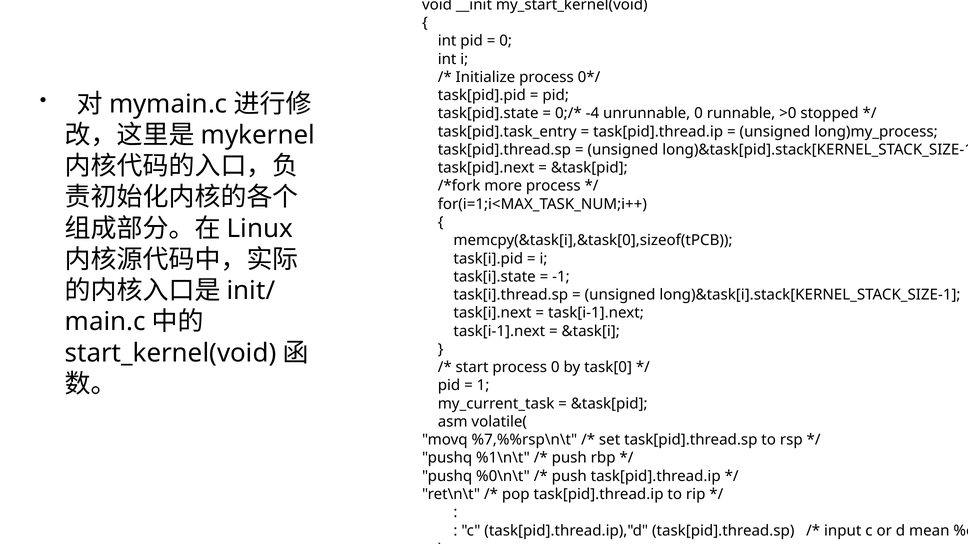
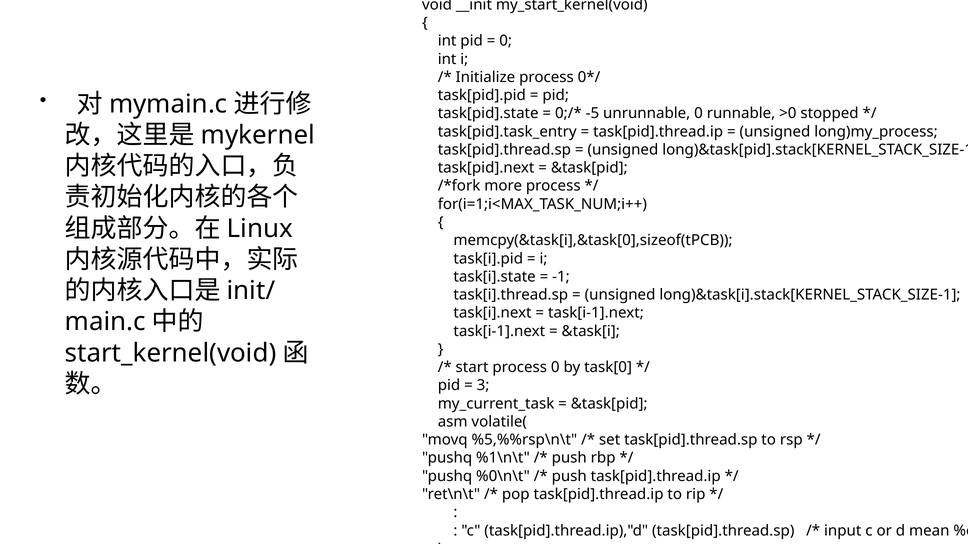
-4: -4 -> -5 (592, 114)
1: 1 -> 3 (483, 386)
%7,%%rsp\n\t: %7,%%rsp\n\t -> %5,%%rsp\n\t (524, 440)
